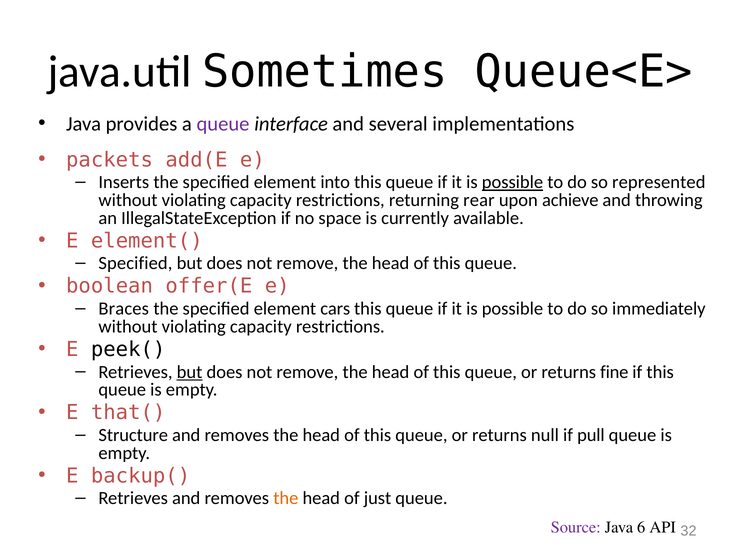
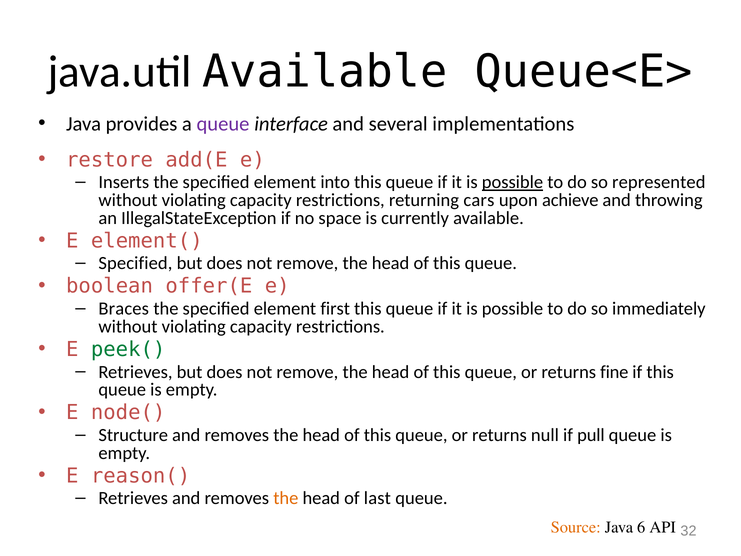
java.util Sometimes: Sometimes -> Available (325, 72)
packets: packets -> restore (110, 160)
rear: rear -> cars (479, 200)
cars: cars -> first (335, 309)
peek( colour: black -> green (128, 349)
but underline: present -> none (190, 372)
that(: that( -> node( (128, 412)
backup(: backup( -> reason( (141, 476)
just: just -> last (377, 498)
Source colour: purple -> orange (576, 527)
